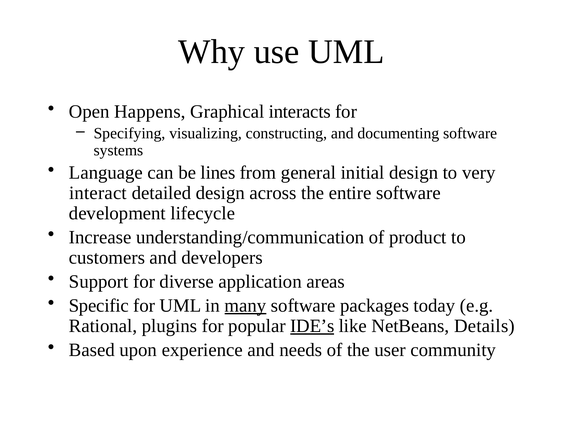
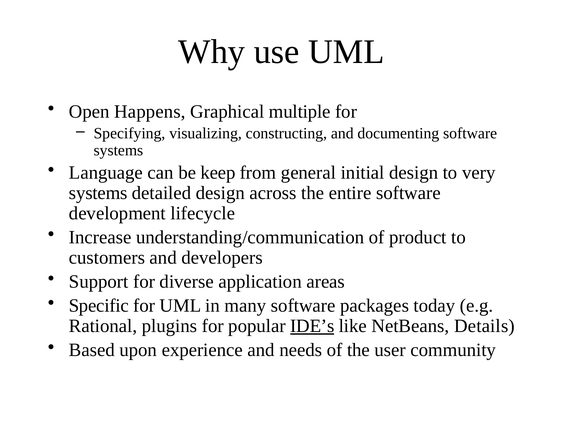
interacts: interacts -> multiple (300, 111)
lines: lines -> keep (218, 172)
interact: interact -> systems (98, 193)
many underline: present -> none (245, 305)
